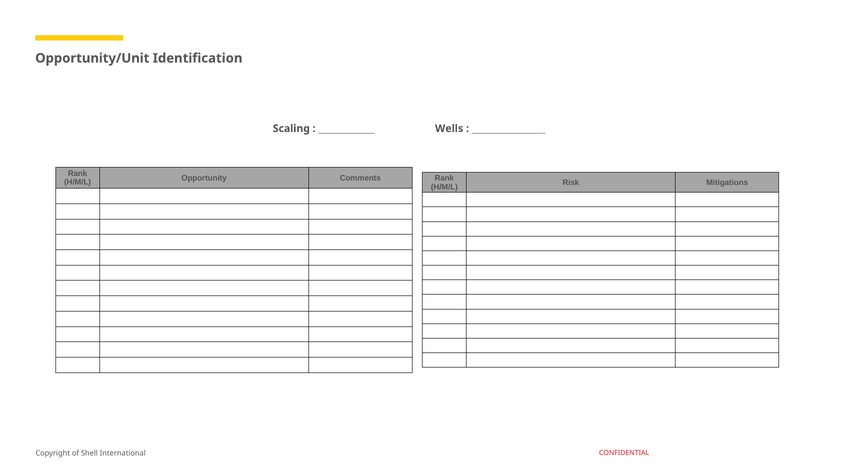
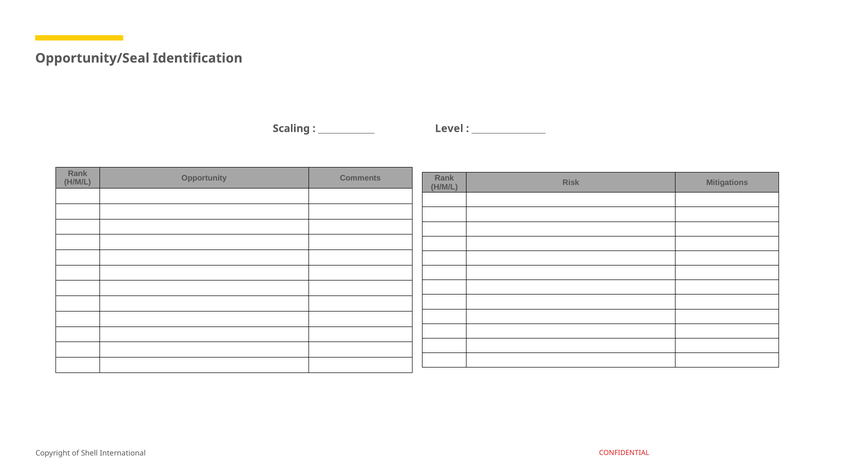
Opportunity/Unit: Opportunity/Unit -> Opportunity/Seal (92, 58)
Wells: Wells -> Level (449, 129)
